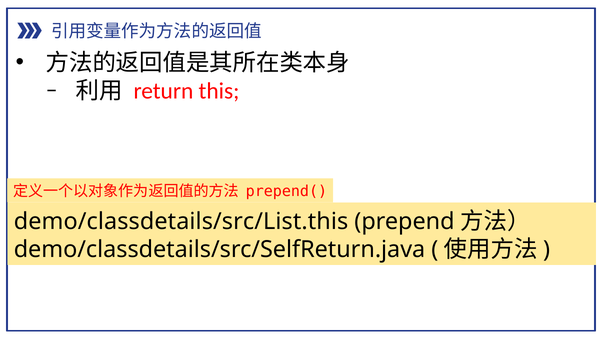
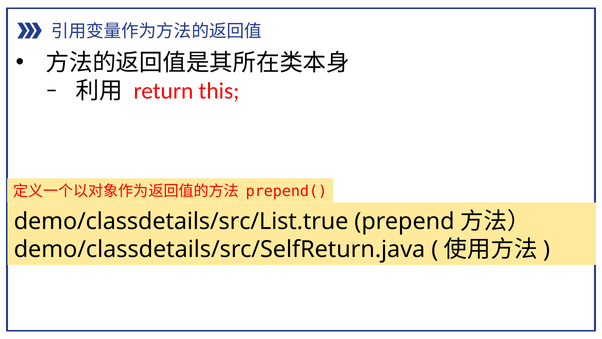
demo/classdetails/src/List.this: demo/classdetails/src/List.this -> demo/classdetails/src/List.true (181, 221)
